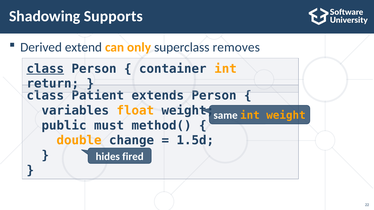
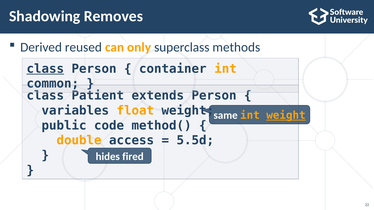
Supports: Supports -> Removes (113, 16)
extend: extend -> reused (83, 47)
removes: removes -> methods (236, 47)
return: return -> common (53, 84)
weight underline: none -> present (286, 116)
must: must -> code (109, 126)
change: change -> access (132, 141)
1.5d: 1.5d -> 5.5d (195, 141)
